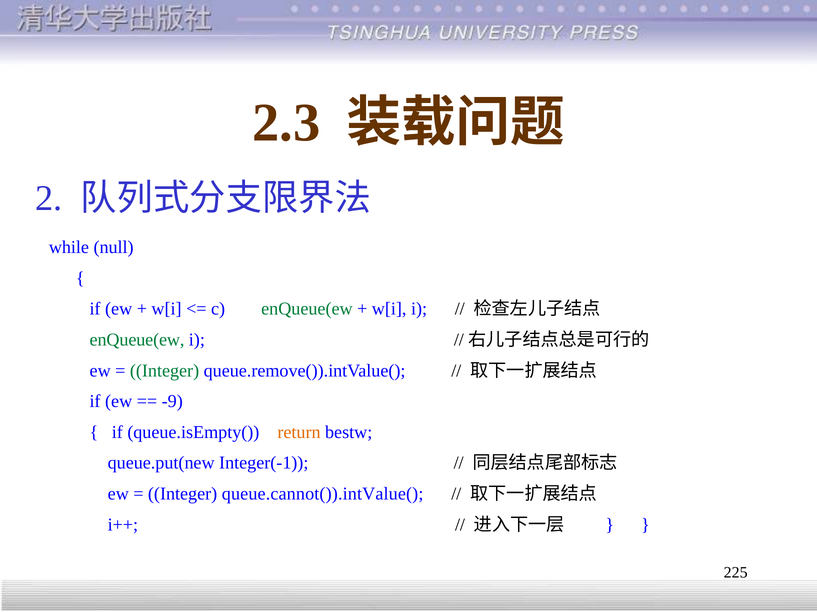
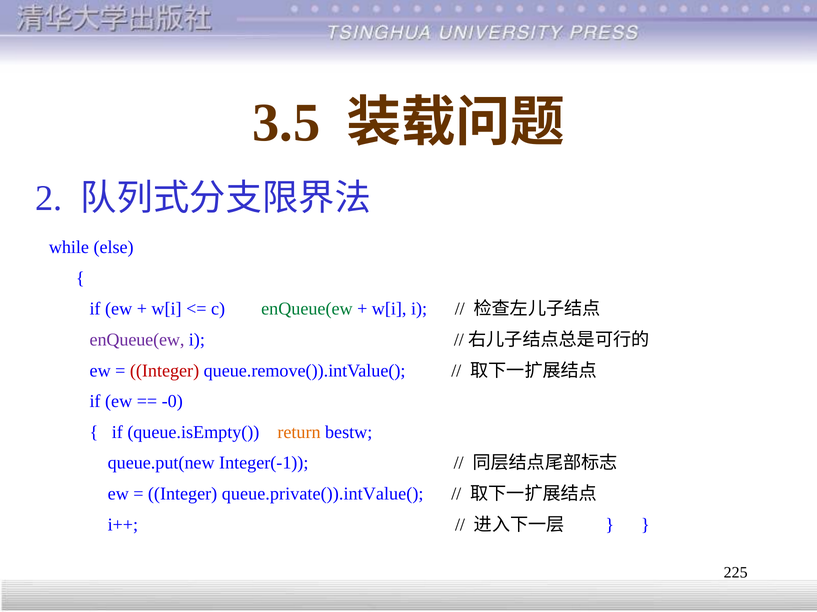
2.3: 2.3 -> 3.5 (286, 123)
null: null -> else (114, 248)
enQueue(ew colour: green -> purple (137, 340)
Integer colour: green -> red (165, 371)
-9: -9 -> -0 (172, 402)
queue.cannot()).intValue(: queue.cannot()).intValue( -> queue.private()).intValue( (323, 494)
